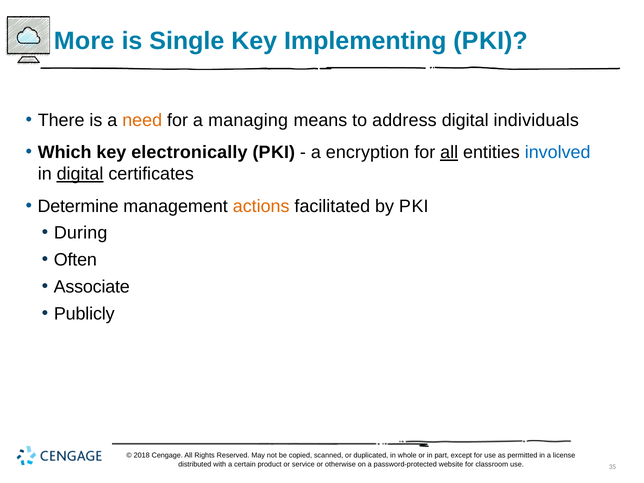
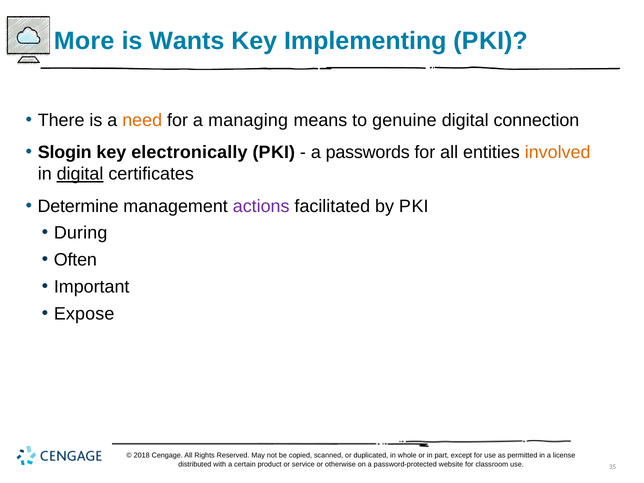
Single: Single -> Wants (187, 41)
address: address -> genuine (404, 120)
individuals: individuals -> connection (536, 120)
Which: Which -> Slogin (65, 153)
encryption: encryption -> passwords (368, 153)
all underline: present -> none (449, 153)
involved colour: blue -> orange (558, 153)
actions colour: orange -> purple (261, 206)
Associate: Associate -> Important (92, 287)
Publicly: Publicly -> Expose (84, 314)
